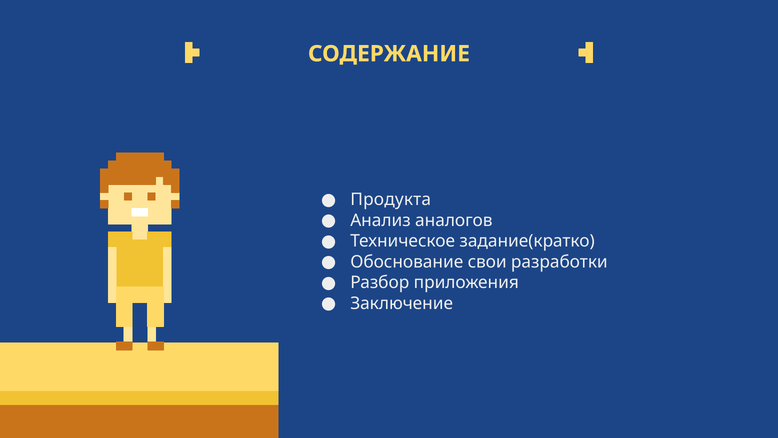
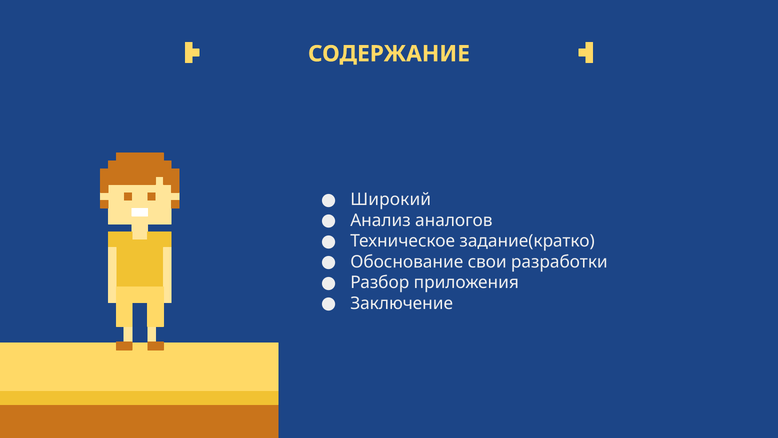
Продукта: Продукта -> Широкий (391, 199)
